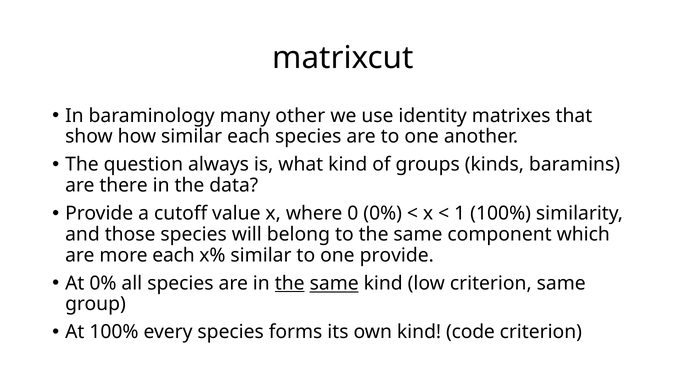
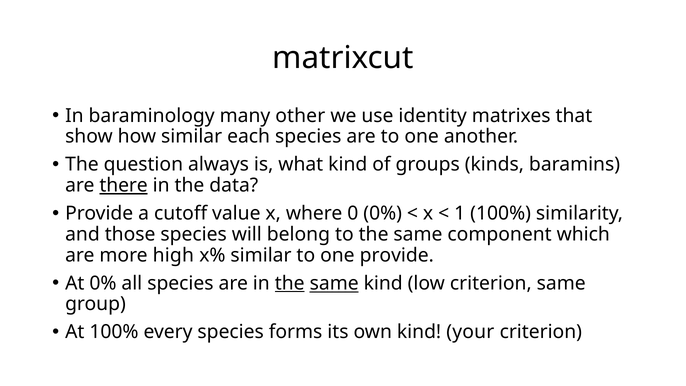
there underline: none -> present (124, 185)
more each: each -> high (173, 255)
code: code -> your (470, 332)
